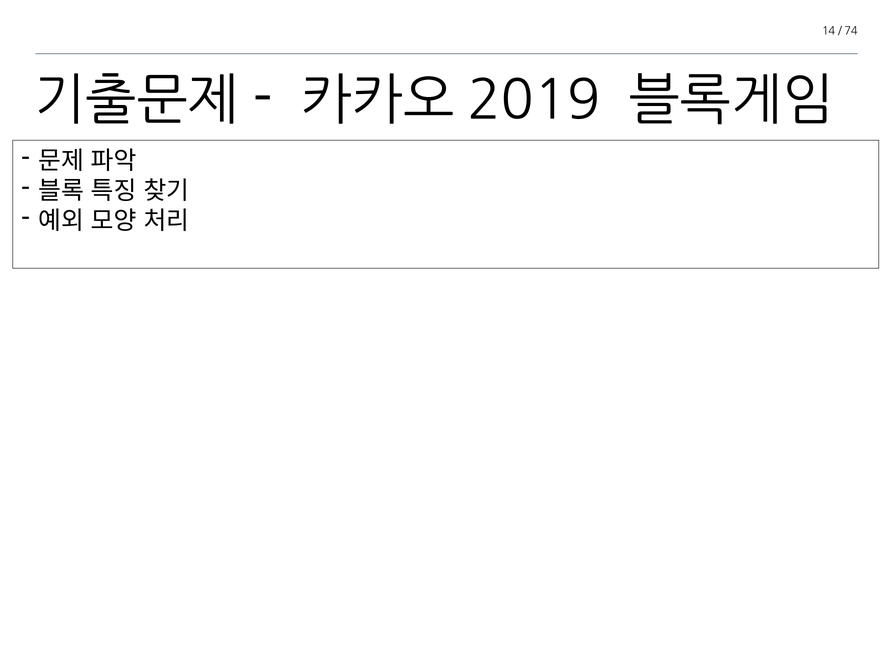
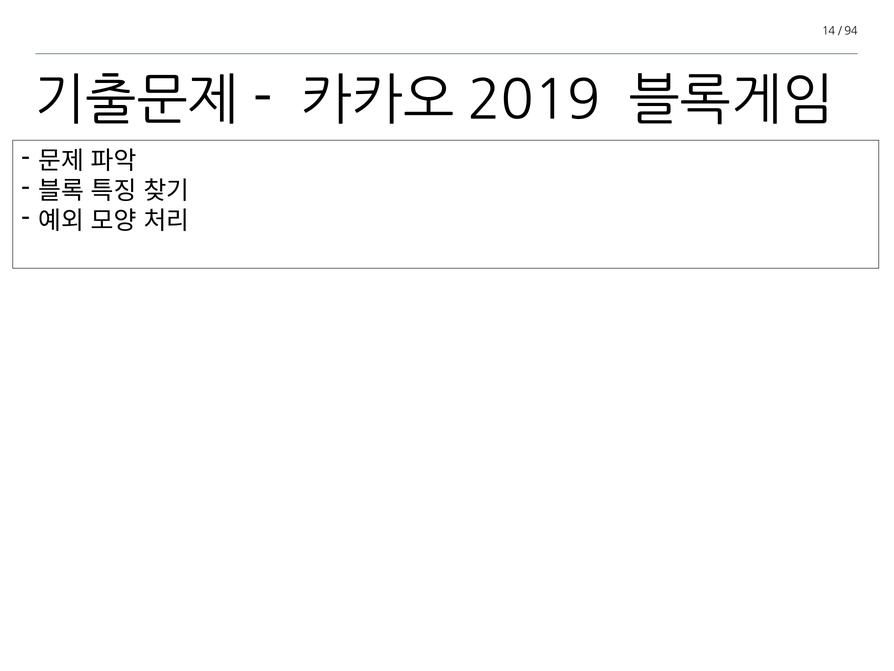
74: 74 -> 94 (851, 31)
